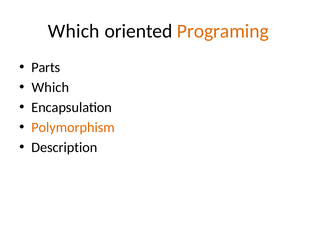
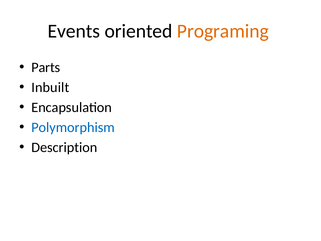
Which: Which -> Events (74, 31)
Which: Which -> Inbuilt (50, 87)
Polymorphism colour: orange -> blue (73, 127)
